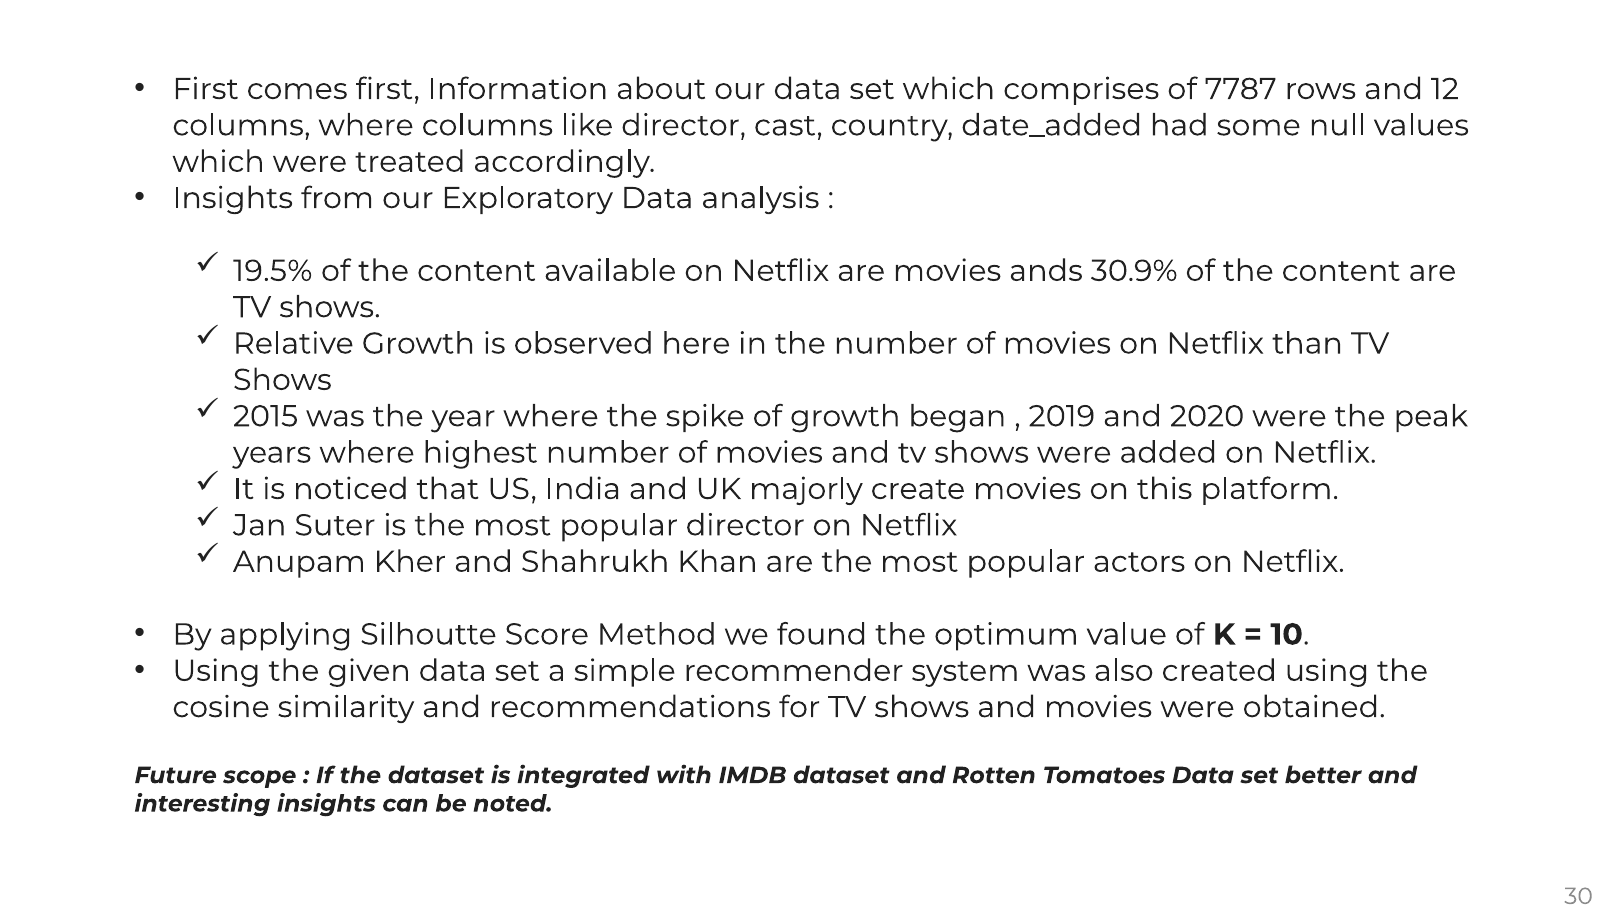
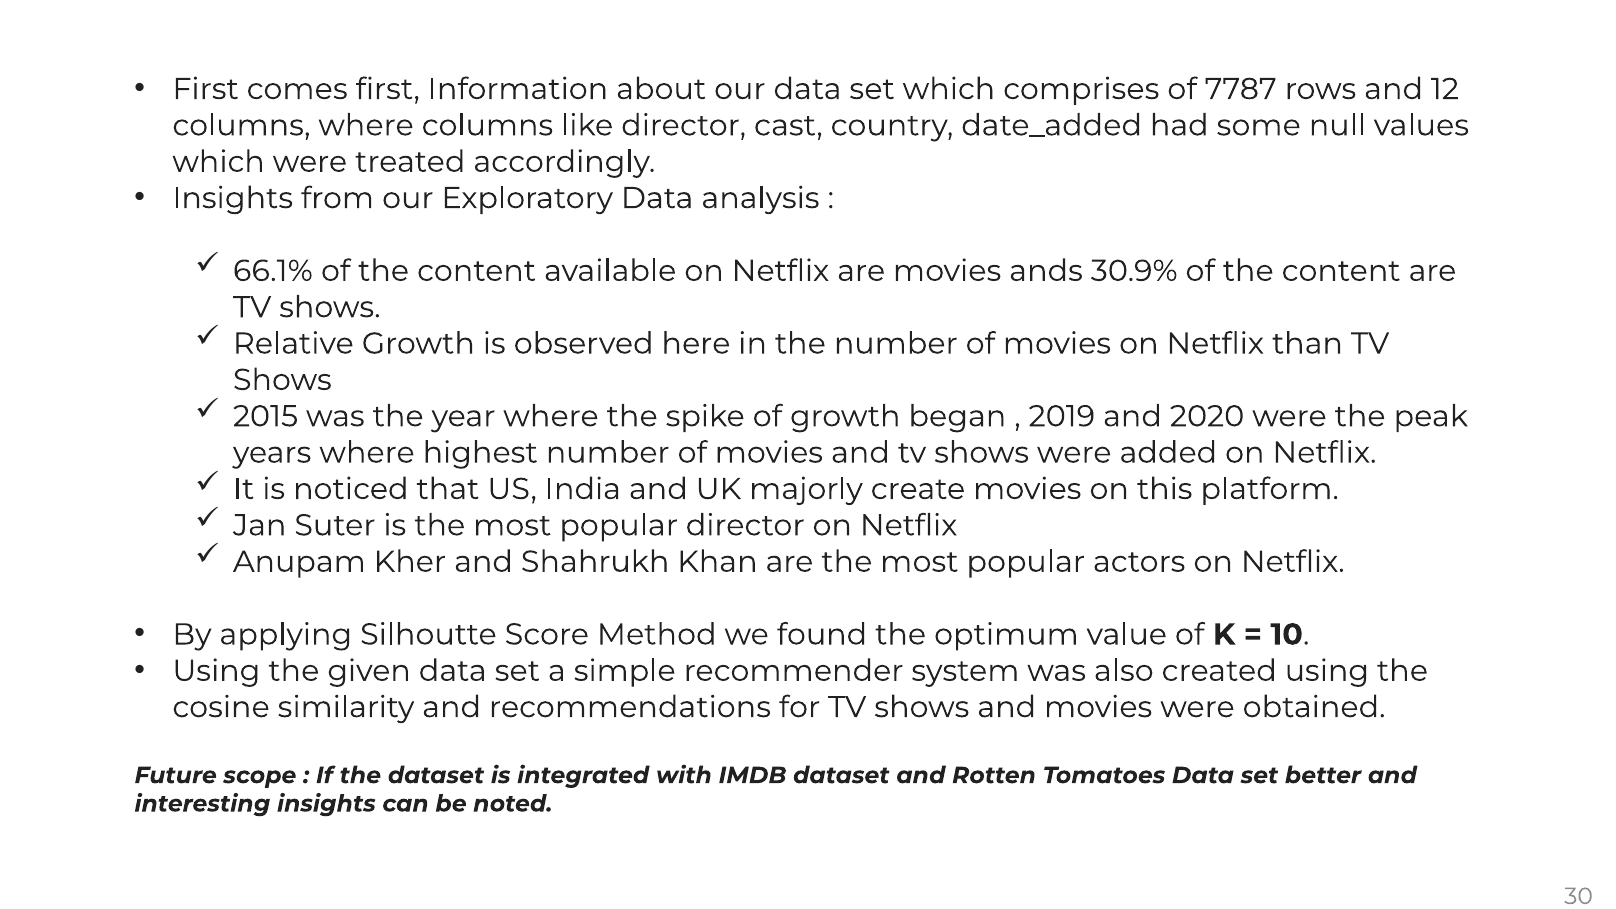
19.5%: 19.5% -> 66.1% (273, 271)
